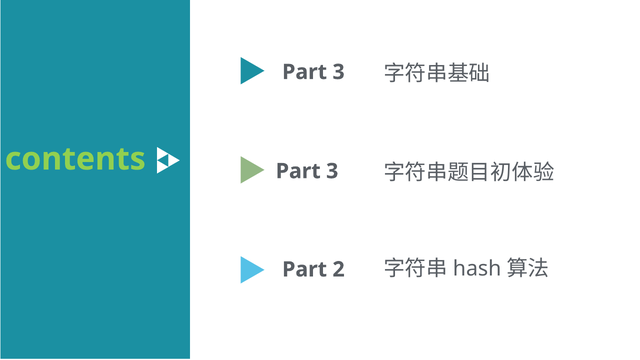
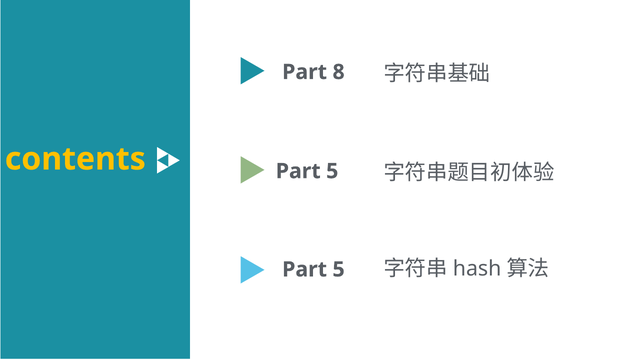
3: 3 -> 8 (339, 72)
contents colour: light green -> yellow (75, 159)
3: 3 -> 5 (332, 171)
2: 2 -> 5 (339, 269)
